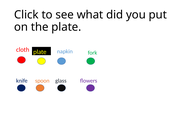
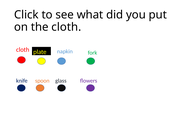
the plate: plate -> cloth (66, 27)
